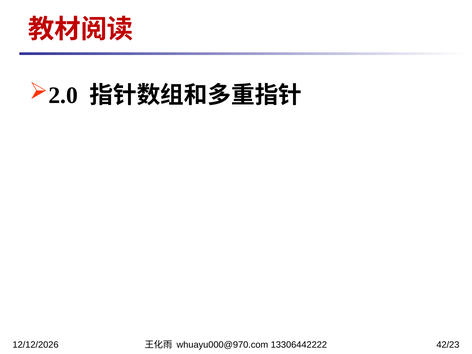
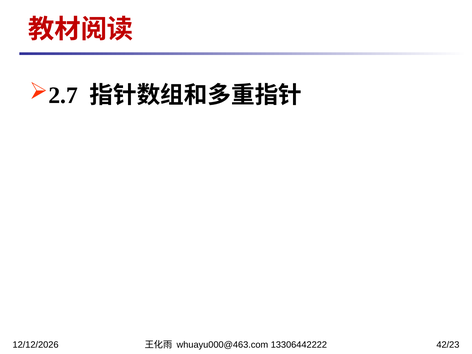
2.0: 2.0 -> 2.7 (63, 95)
whuayu000@970.com: whuayu000@970.com -> whuayu000@463.com (222, 345)
